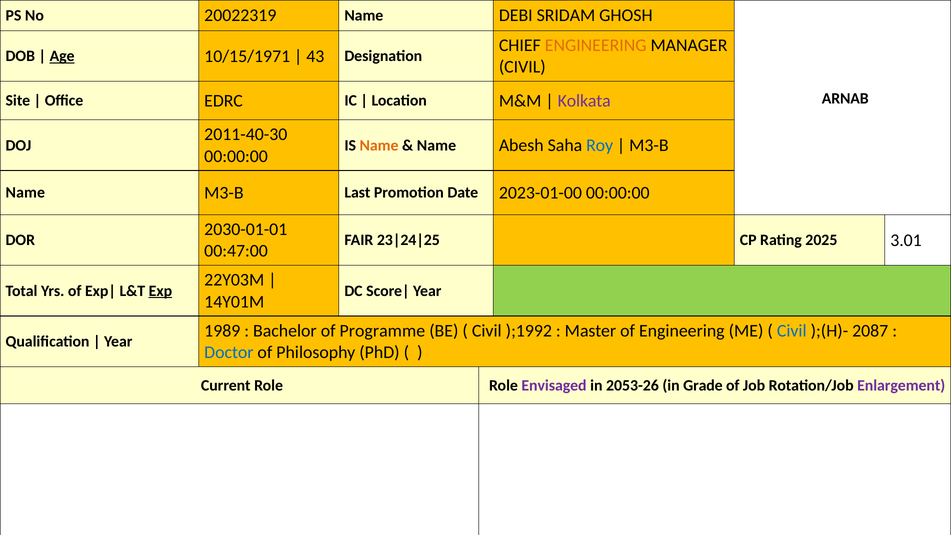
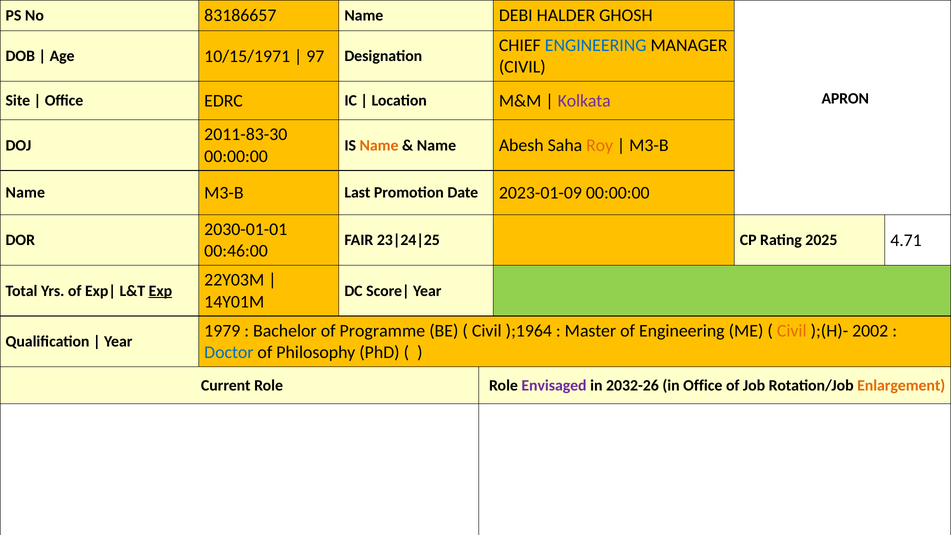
20022319: 20022319 -> 83186657 (240, 16)
SRIDAM: SRIDAM -> HALDER (566, 16)
ENGINEERING colour: orange -> blue (596, 45)
Age underline: present -> none (62, 56)
43: 43 -> 97 (315, 56)
ARNAB: ARNAB -> APRON (845, 99)
2011-40-30: 2011-40-30 -> 2011-83-30 (246, 134)
Roy colour: blue -> orange (600, 145)
2023-01-00: 2023-01-00 -> 2023-01-09 (540, 193)
3.01: 3.01 -> 4.71 (906, 240)
00:47:00: 00:47:00 -> 00:46:00 (236, 251)
1989: 1989 -> 1979 (222, 331)
);1992: );1992 -> );1964 (529, 331)
Civil colour: blue -> orange (792, 331)
2087: 2087 -> 2002 (870, 331)
2053-26: 2053-26 -> 2032-26 (632, 385)
in Grade: Grade -> Office (703, 385)
Enlargement colour: purple -> orange (901, 385)
